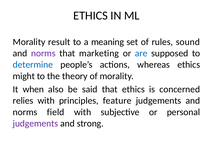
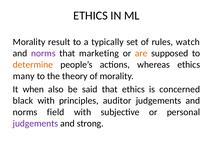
meaning: meaning -> typically (108, 42)
sound: sound -> watch (188, 42)
are colour: blue -> orange (141, 53)
determine colour: blue -> orange (33, 65)
might: might -> many (24, 76)
relies: relies -> black (23, 101)
feature: feature -> auditor (117, 101)
